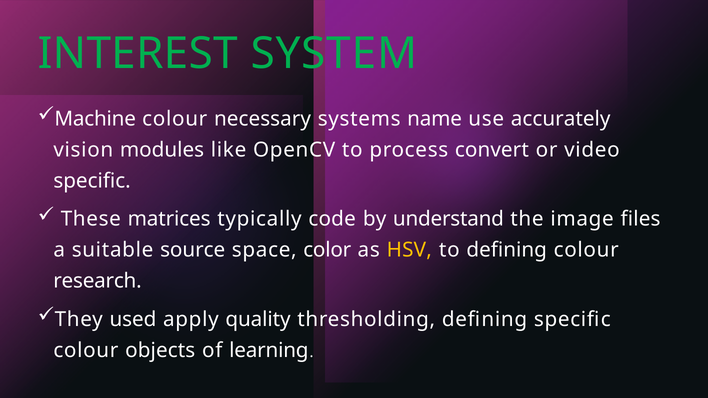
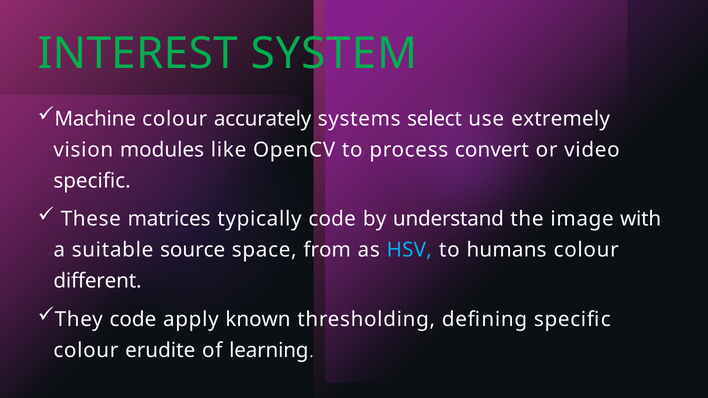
necessary: necessary -> accurately (263, 119)
name: name -> select (435, 119)
accurately: accurately -> extremely (561, 119)
files: files -> with (641, 219)
color: color -> from (327, 250)
HSV colour: yellow -> light blue (409, 250)
to defining: defining -> humans (507, 250)
research: research -> different (97, 281)
They used: used -> code (133, 320)
quality: quality -> known (258, 320)
objects: objects -> erudite (160, 351)
